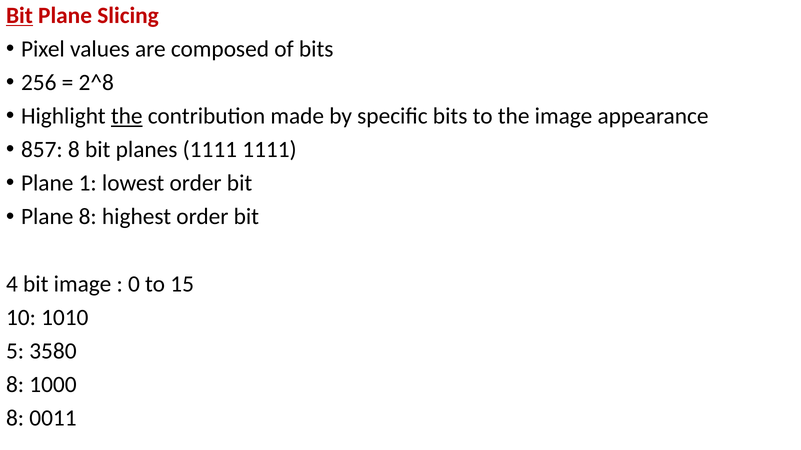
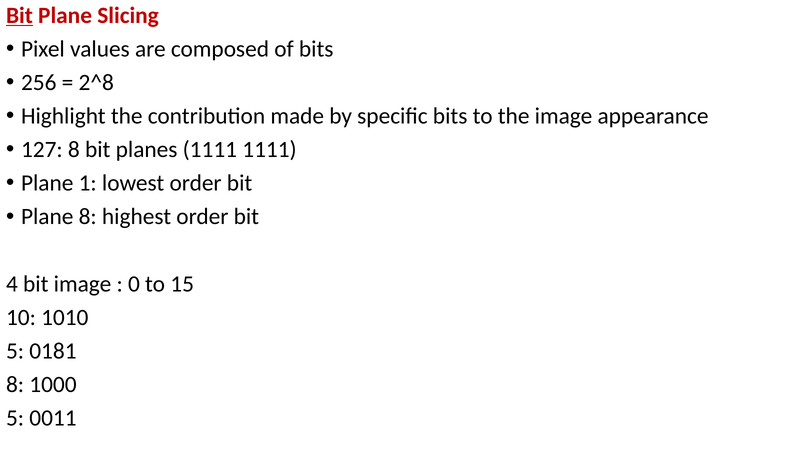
the underline: present -> none (127, 116)
857: 857 -> 127 (42, 150)
3580: 3580 -> 0181 (53, 351)
8: 8 -> 5 (15, 419)
